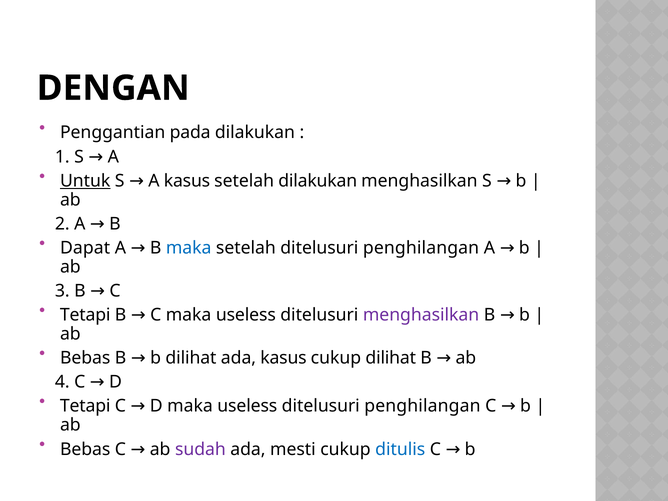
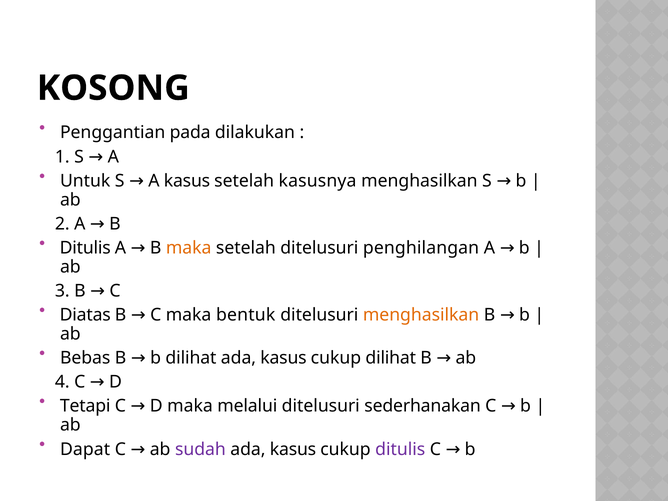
DENGAN: DENGAN -> KOSONG (113, 88)
Untuk underline: present -> none (85, 181)
setelah dilakukan: dilakukan -> kasusnya (318, 181)
Dapat: Dapat -> Ditulis (85, 248)
maka colour: blue -> orange (189, 248)
Tetapi: Tetapi -> Diatas (85, 315)
C maka useless: useless -> bentuk (246, 315)
menghasilkan colour: purple -> orange (421, 315)
D maka useless: useless -> melalui (247, 406)
penghilangan: penghilangan -> sederhanakan (423, 406)
Bebas: Bebas -> Dapat (85, 449)
mesti: mesti -> kasus (293, 449)
ditulis colour: blue -> purple (400, 449)
